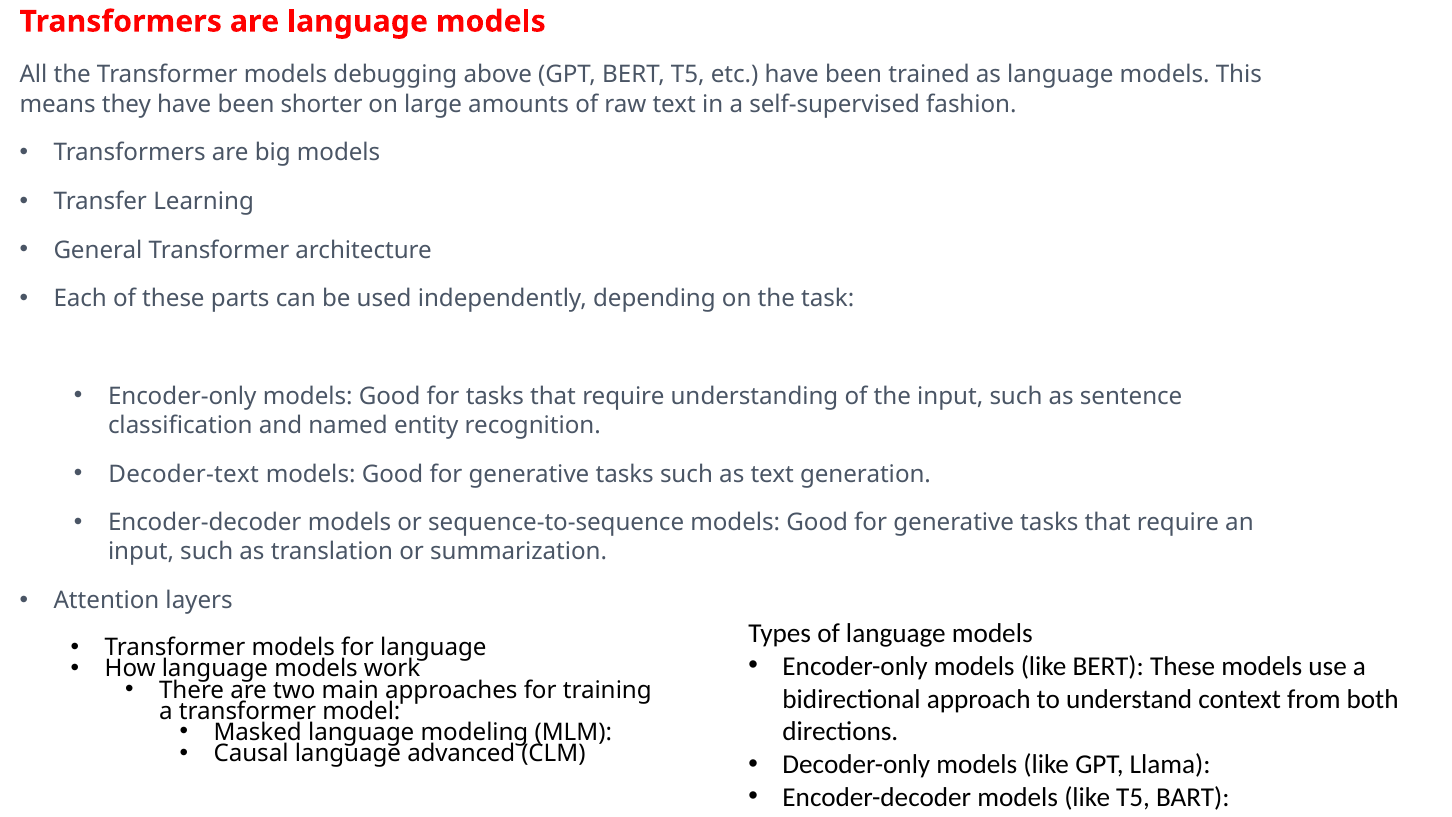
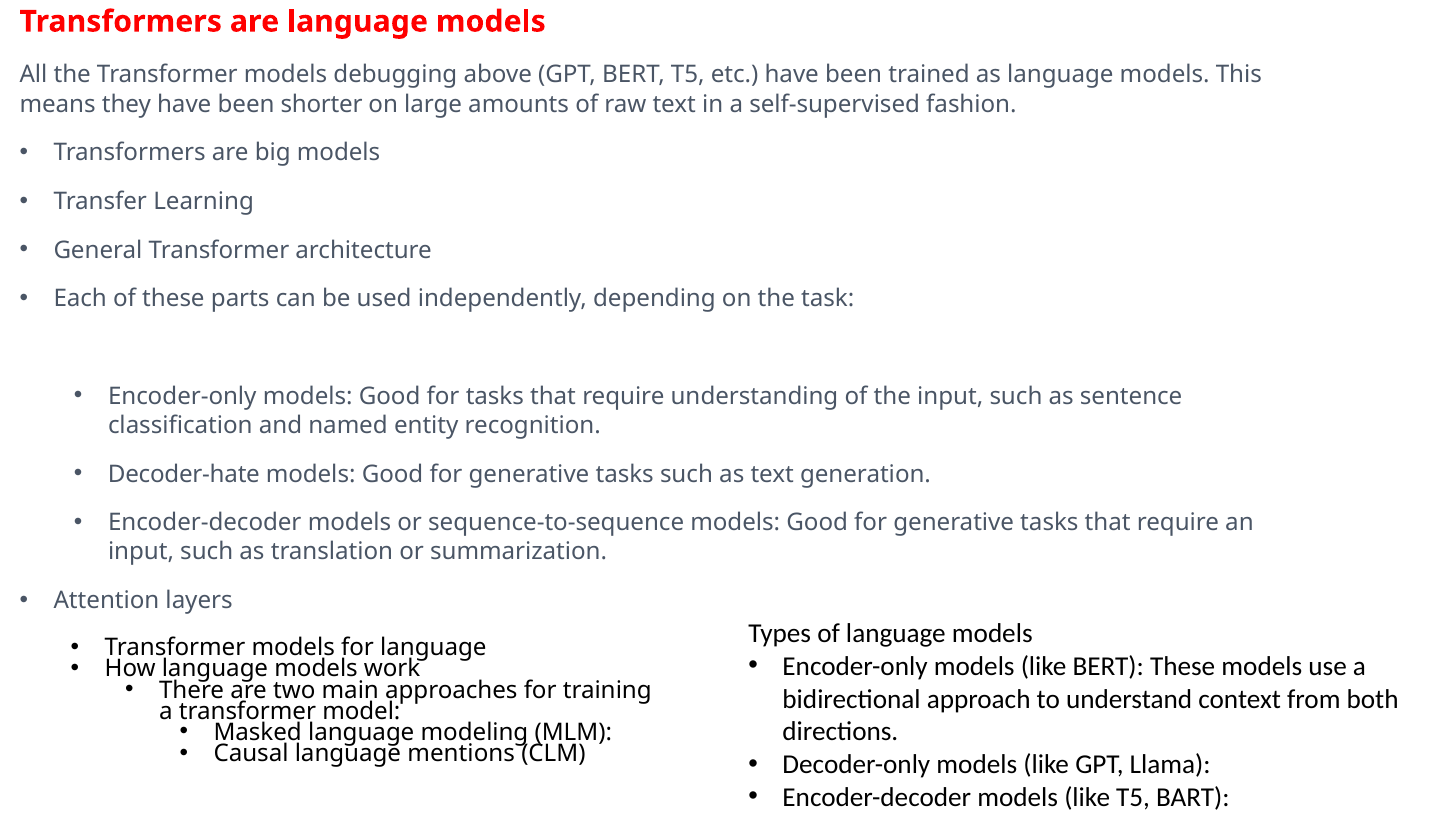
Decoder-text: Decoder-text -> Decoder-hate (184, 474)
advanced: advanced -> mentions (461, 753)
